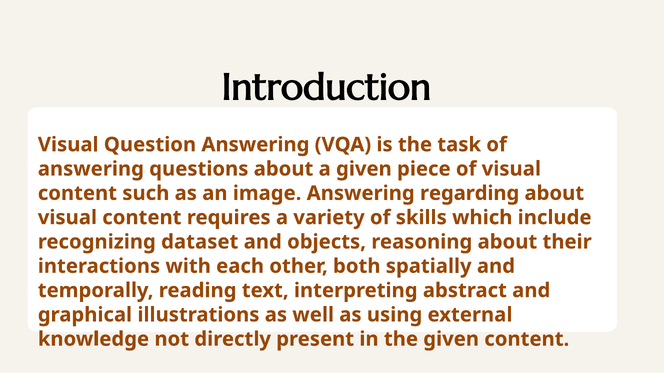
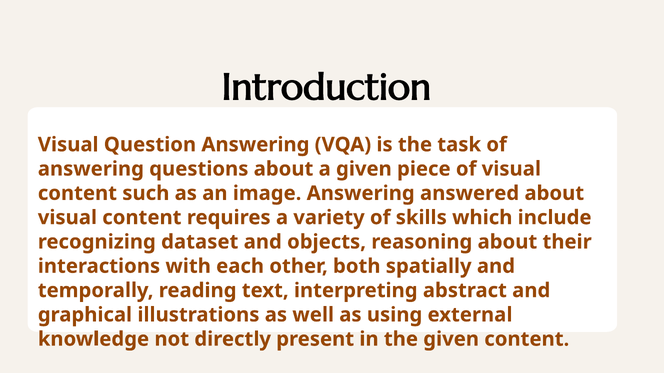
regarding: regarding -> answered (470, 193)
